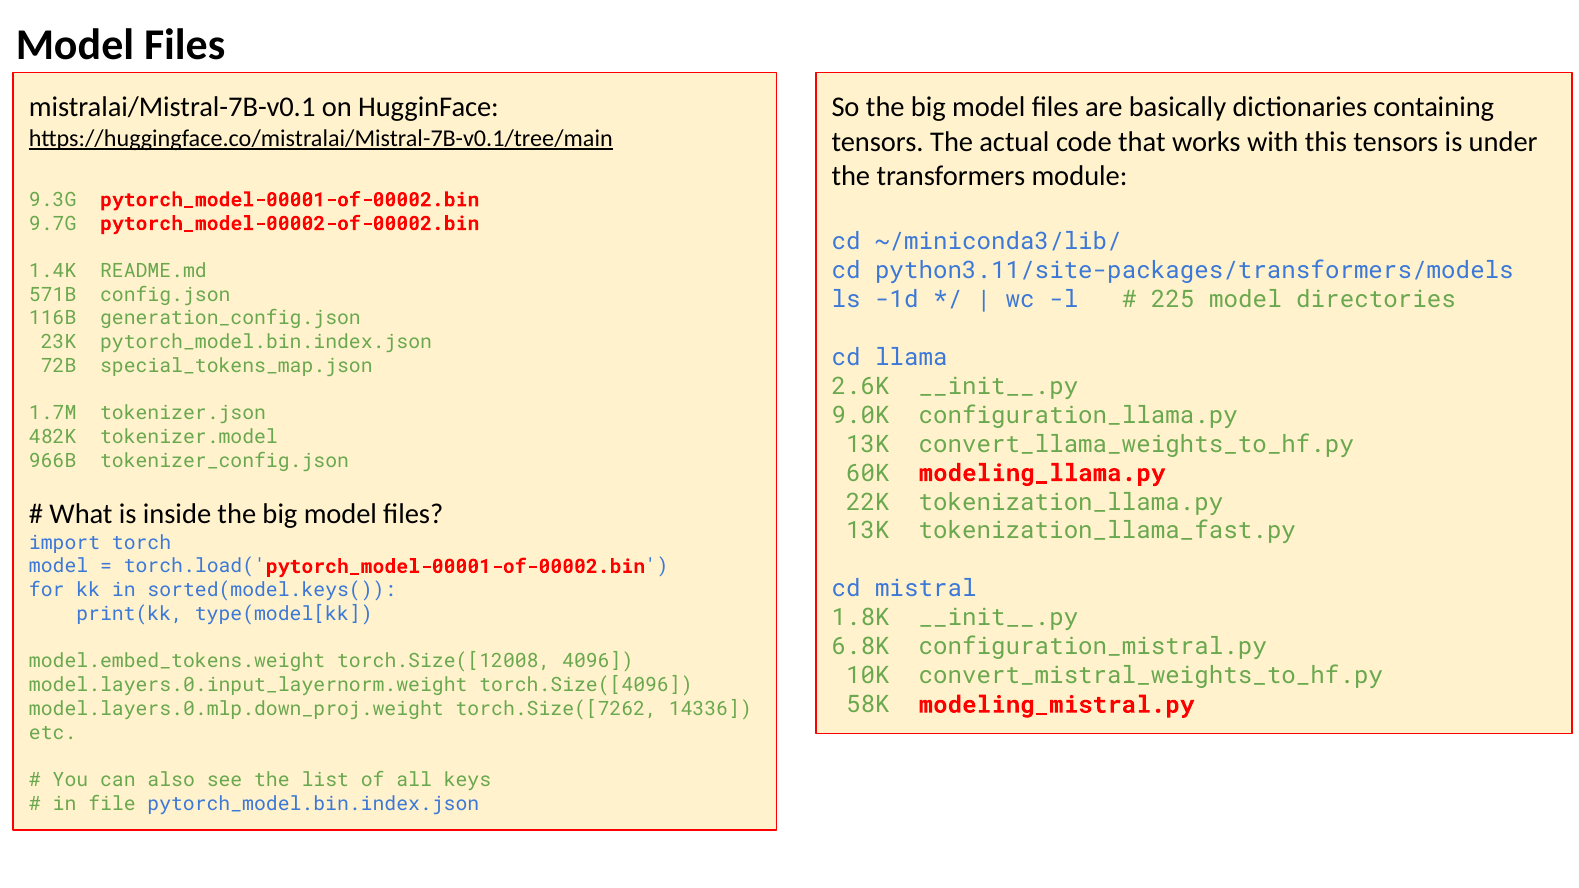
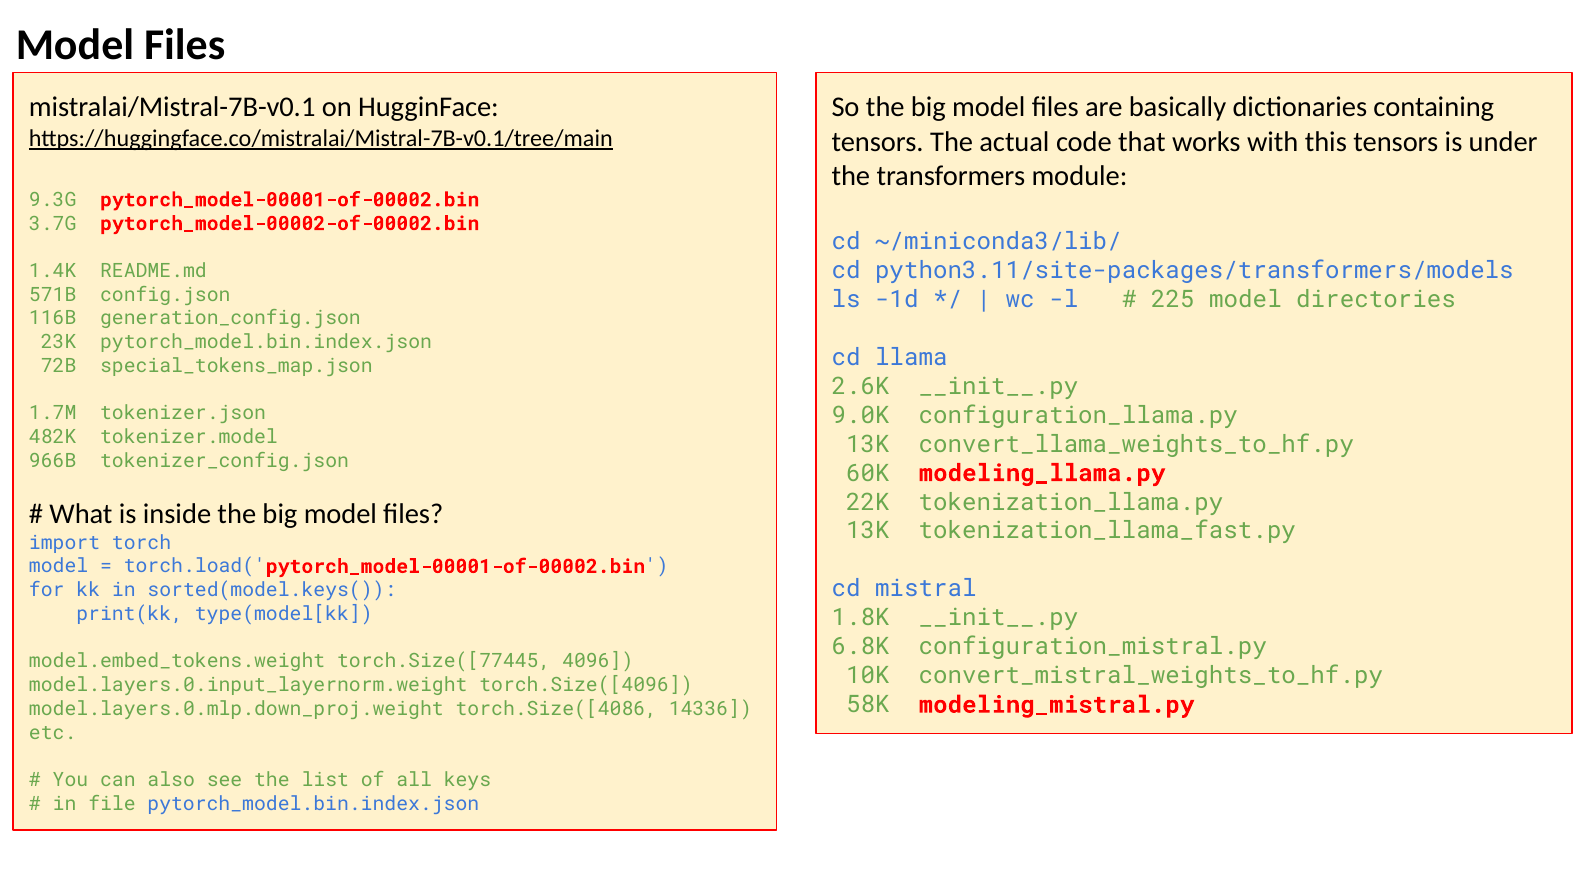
9.7G: 9.7G -> 3.7G (53, 224)
torch.Size([12008: torch.Size([12008 -> torch.Size([77445 (444, 662)
torch.Size([7262: torch.Size([7262 -> torch.Size([4086 (556, 709)
